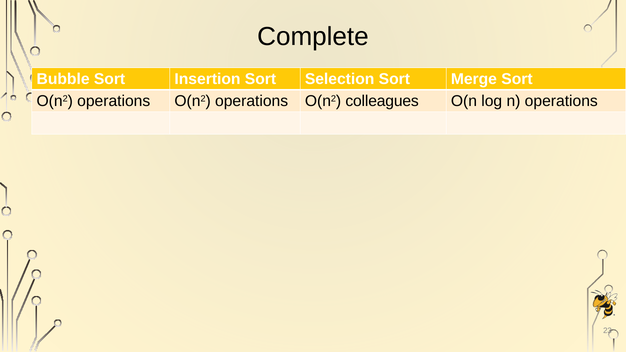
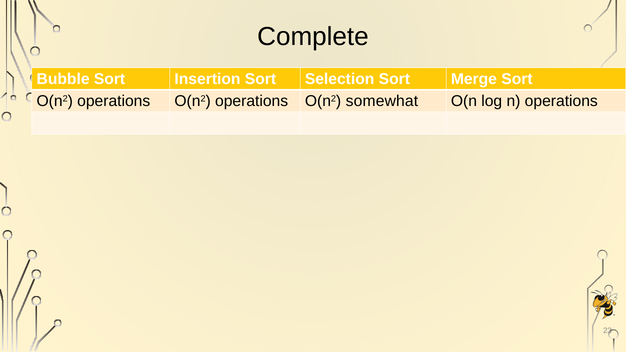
colleagues: colleagues -> somewhat (382, 101)
